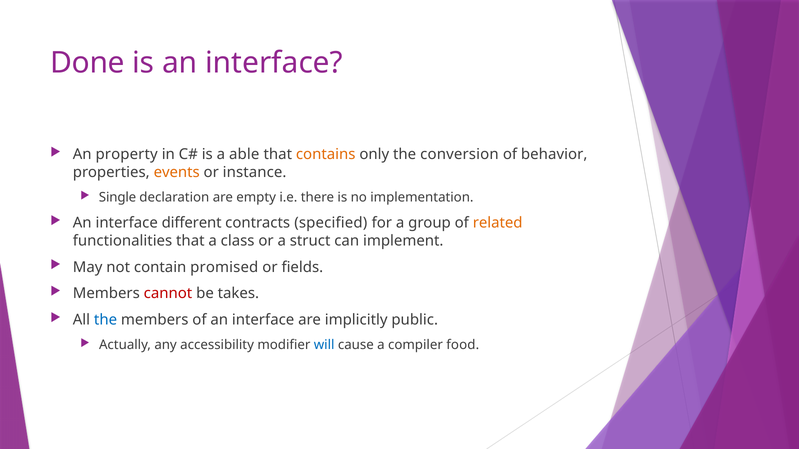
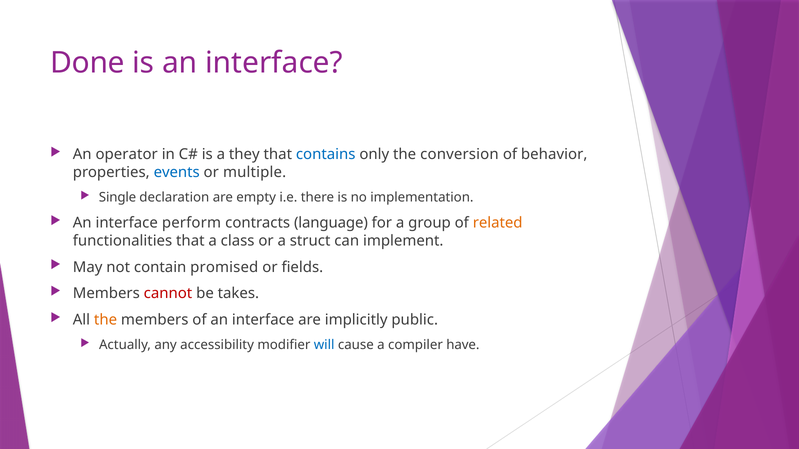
property: property -> operator (127, 155)
able: able -> they (244, 155)
contains colour: orange -> blue (326, 155)
events colour: orange -> blue (177, 173)
instance: instance -> multiple (255, 173)
different: different -> perform (191, 223)
specified: specified -> language (331, 223)
the colour: blue -> orange (106, 320)
food: food -> have (463, 345)
